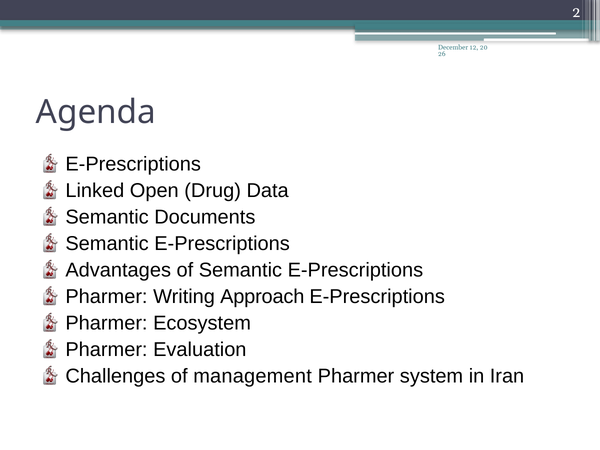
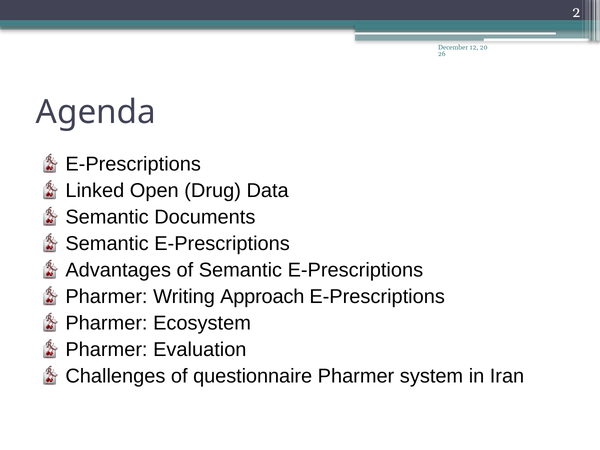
management: management -> questionnaire (253, 376)
